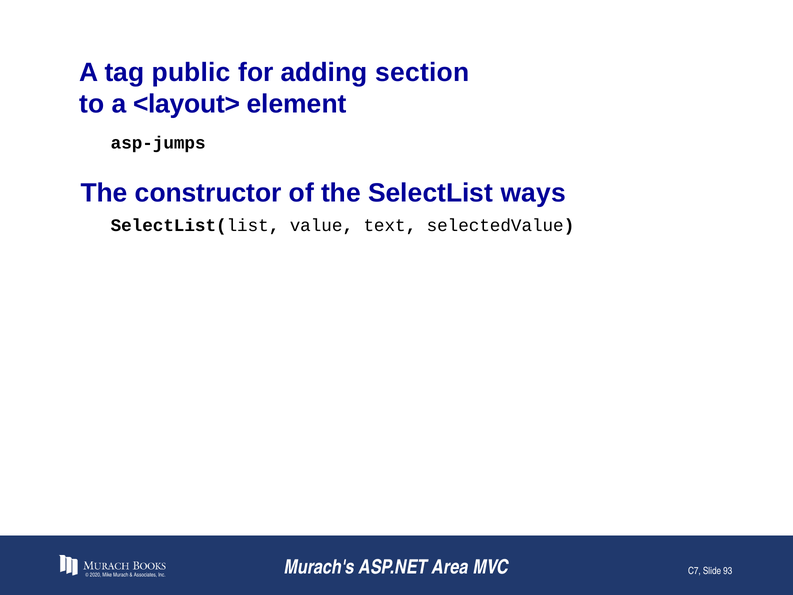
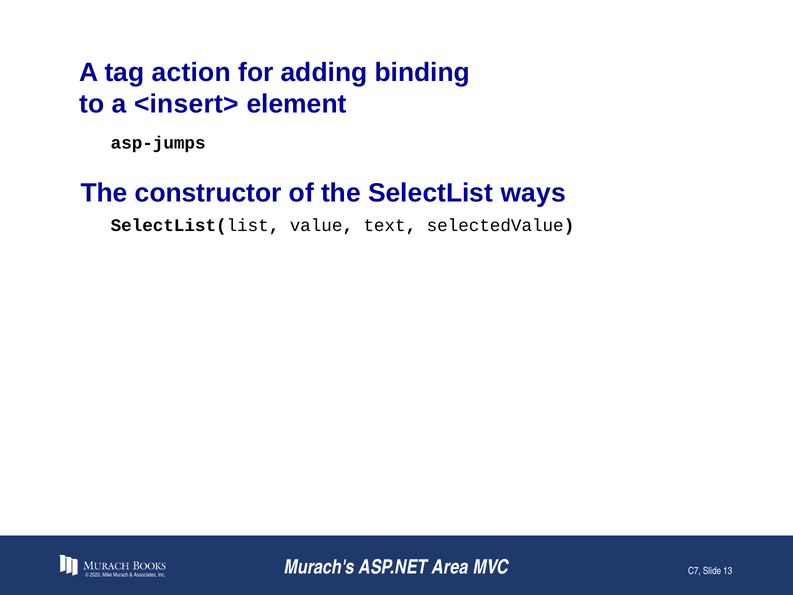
public: public -> action (191, 72)
section: section -> binding (422, 72)
<layout>: <layout> -> <insert> (186, 104)
93: 93 -> 13 (728, 571)
